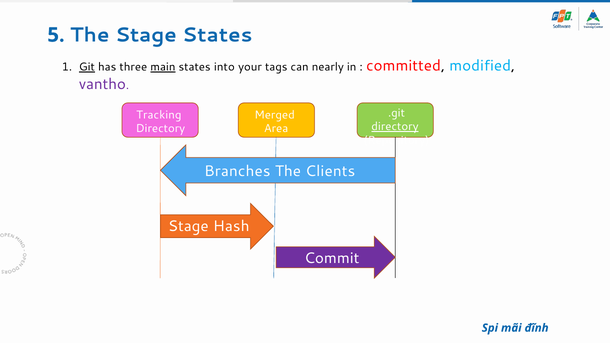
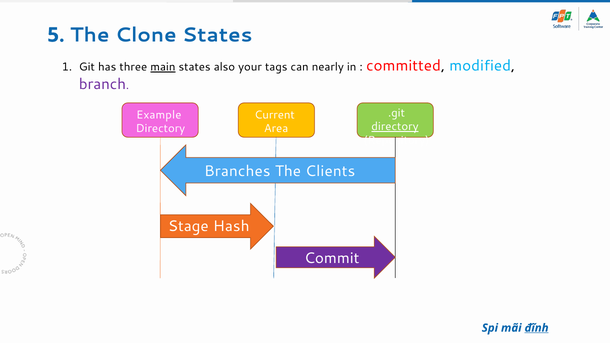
The Stage: Stage -> Clone (146, 35)
Git underline: present -> none (87, 67)
into: into -> also (224, 67)
vantho: vantho -> branch (102, 84)
Tracking: Tracking -> Example (159, 115)
Merged: Merged -> Current (275, 115)
đĩnh underline: none -> present (537, 328)
